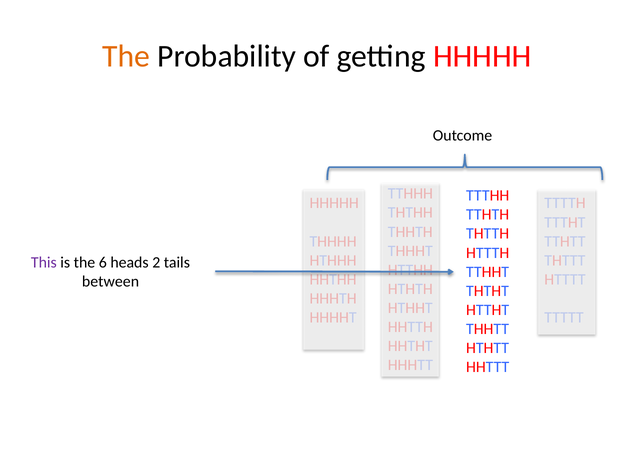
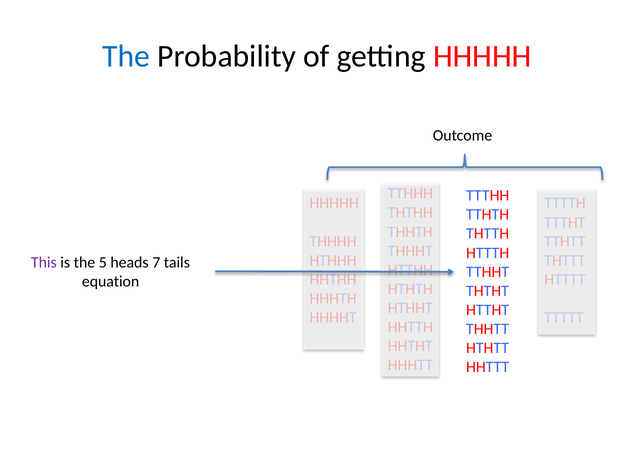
The colour: orange -> blue (126, 56)
6: 6 -> 5 (103, 262)
2: 2 -> 7 (156, 262)
between: between -> equation (111, 281)
